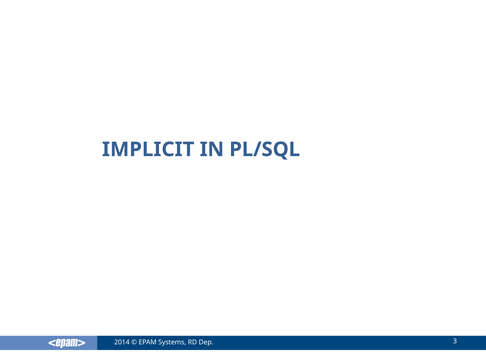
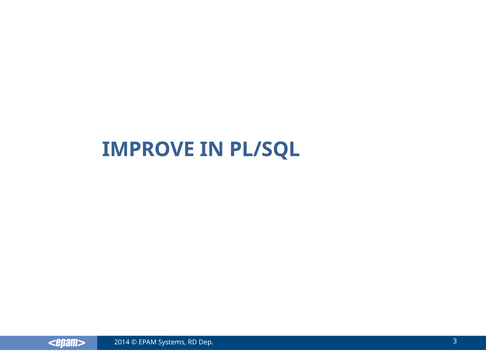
IMPLICIT: IMPLICIT -> IMPROVE (148, 150)
